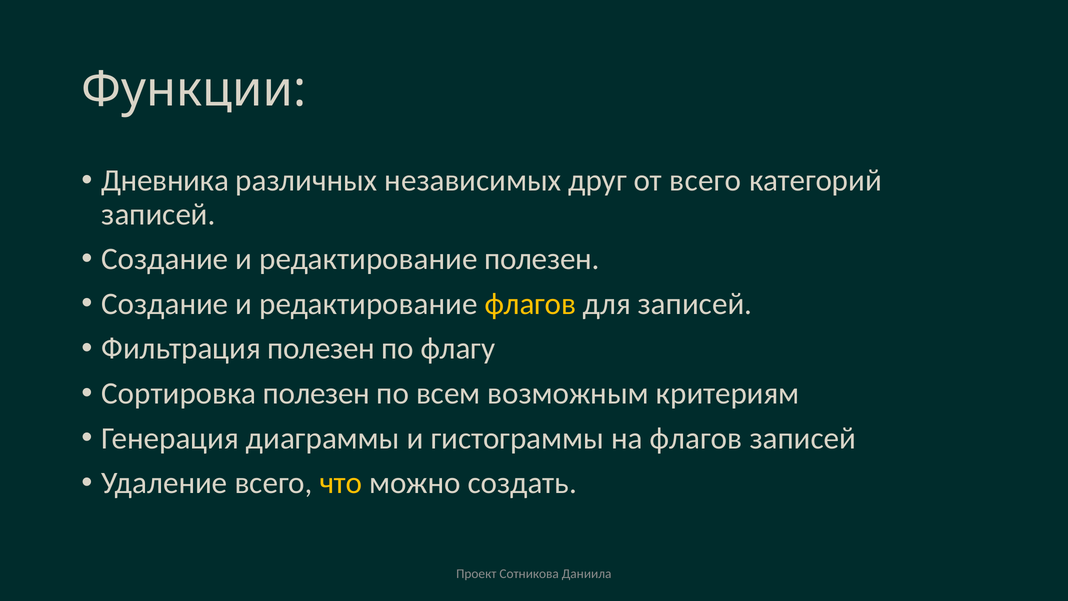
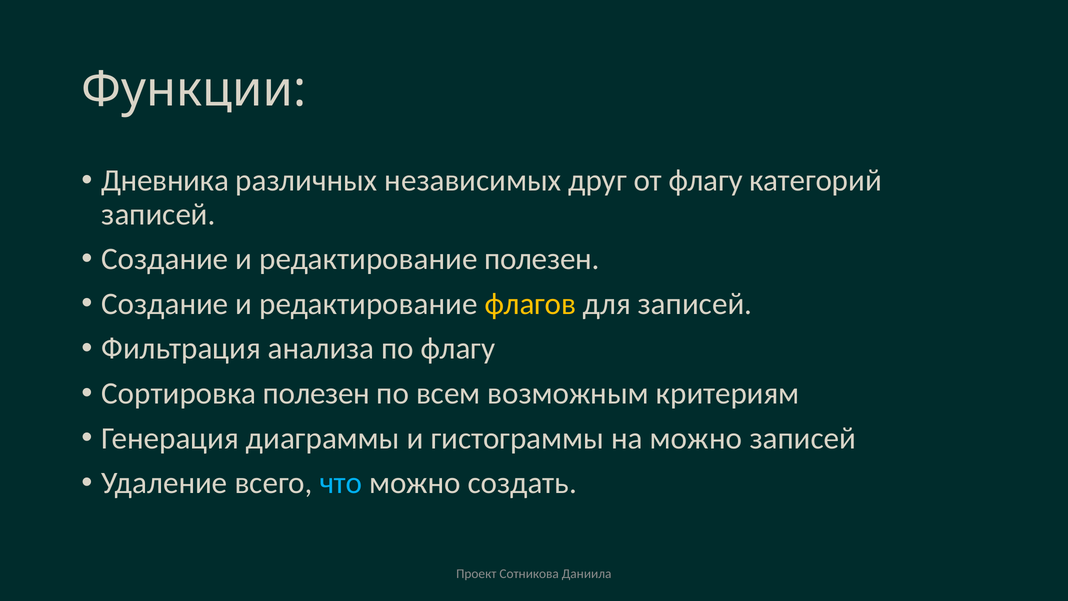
от всего: всего -> флагу (706, 181)
Фильтрация полезен: полезен -> анализа (321, 349)
на флагов: флагов -> можно (696, 438)
что colour: yellow -> light blue (341, 483)
